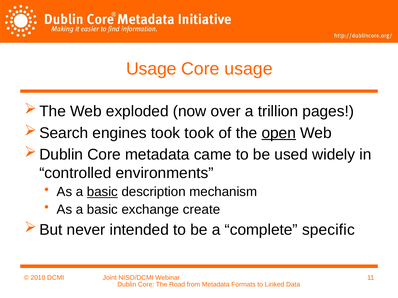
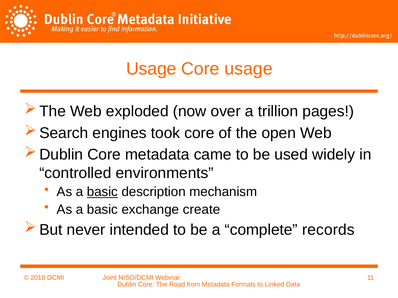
took took: took -> core (199, 133)
open underline: present -> none (279, 133)
specific: specific -> records (328, 230)
